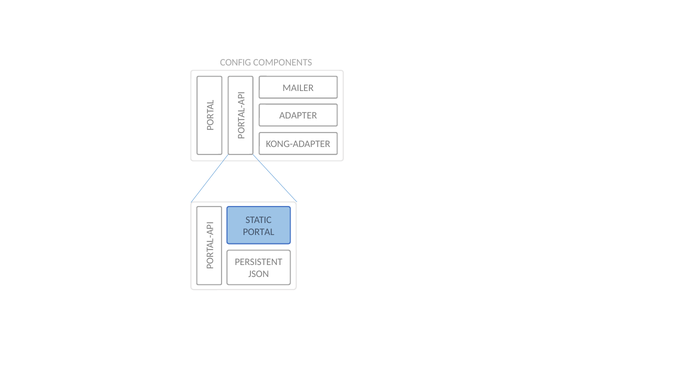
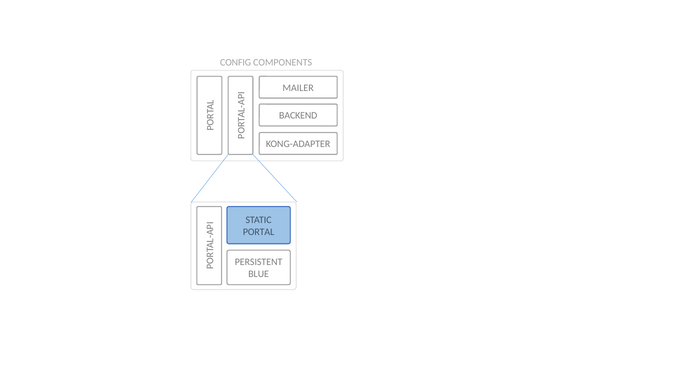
ADAPTER: ADAPTER -> BACKEND (298, 116)
JSON: JSON -> BLUE (259, 274)
